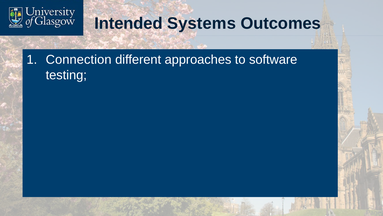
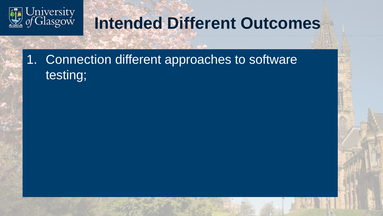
Intended Systems: Systems -> Different (202, 23)
